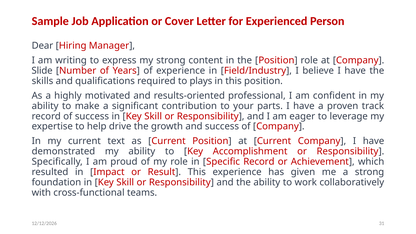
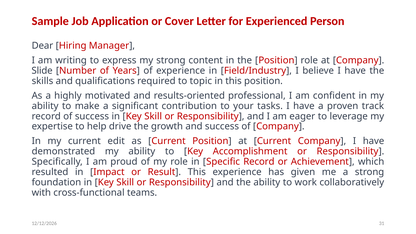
plays: plays -> topic (201, 81)
parts: parts -> tasks (270, 106)
text: text -> edit (116, 141)
